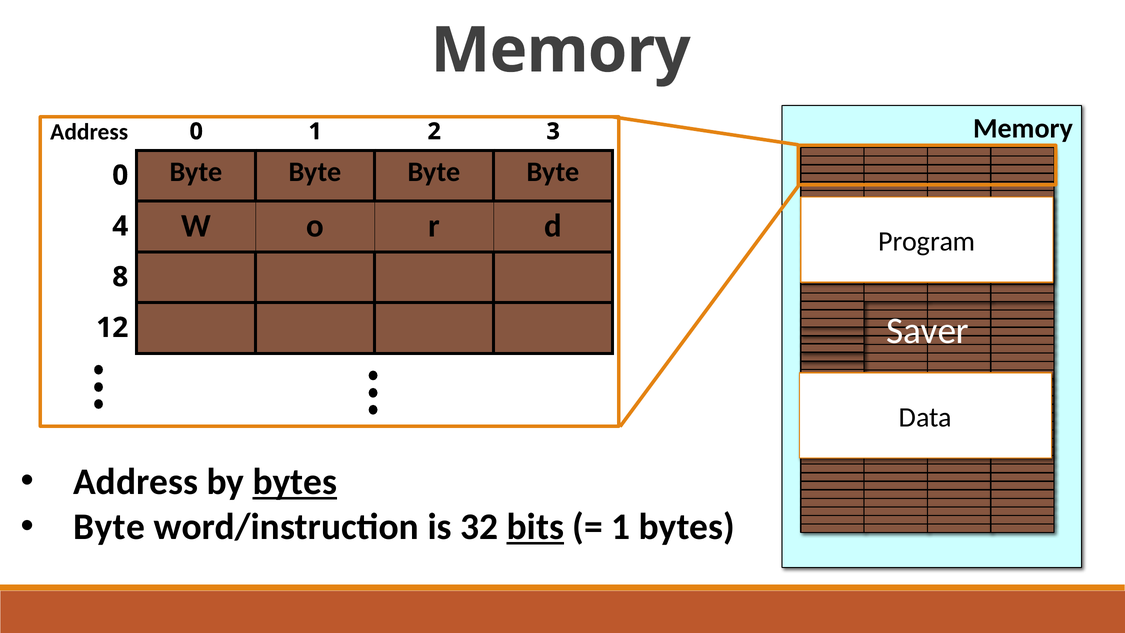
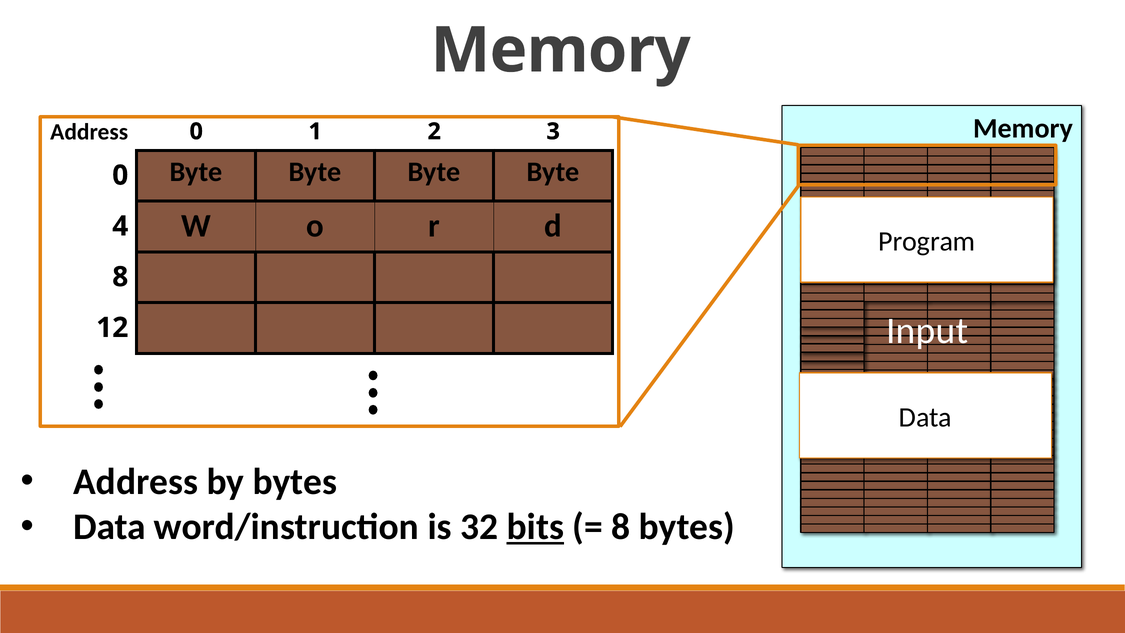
Saver: Saver -> Input (927, 331)
bytes underline: present -> none (295, 482)
Byte: Byte -> Data (110, 527)
1: 1 -> 8 (621, 527)
